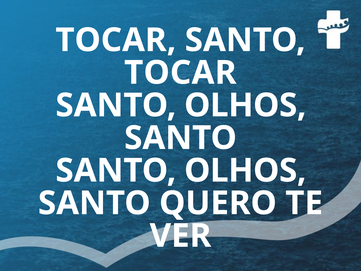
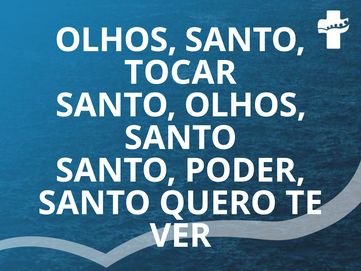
TOCAR: TOCAR -> OLHOS (116, 40)
OLHOS: OLHOS -> PODER (245, 170)
